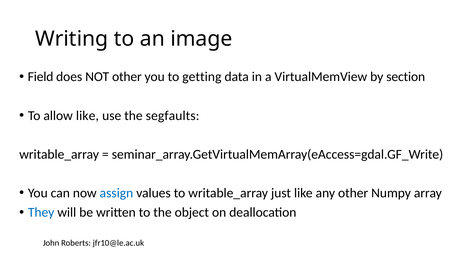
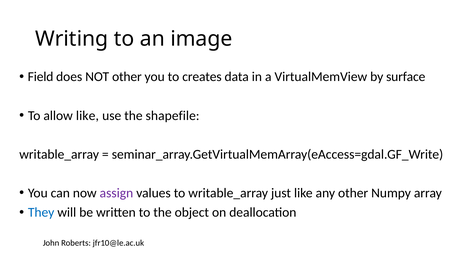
getting: getting -> creates (202, 77)
section: section -> surface (406, 77)
segfaults: segfaults -> shapefile (173, 116)
assign colour: blue -> purple (116, 193)
